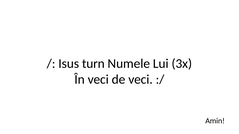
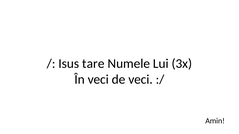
turn: turn -> tare (93, 64)
